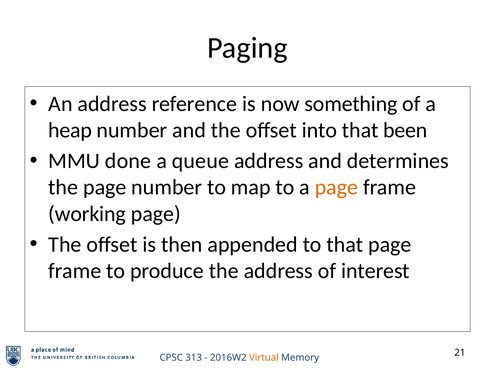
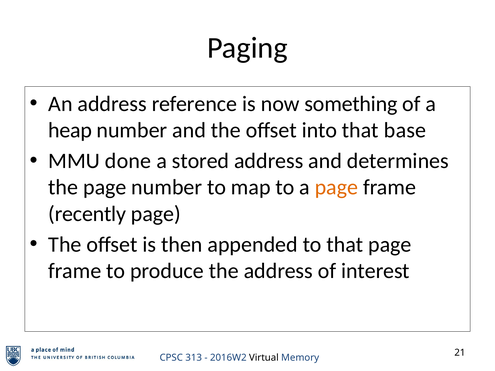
been: been -> base (405, 130)
queue: queue -> stored (201, 161)
working: working -> recently (87, 214)
Virtual colour: orange -> black (264, 358)
